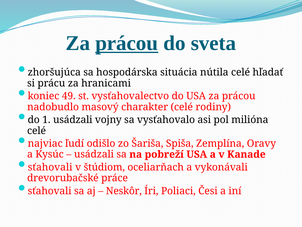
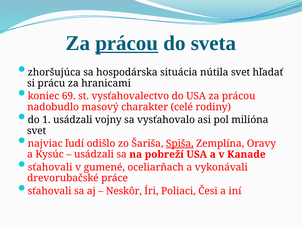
nútila celé: celé -> svet (241, 72)
49: 49 -> 69 (69, 96)
celé: celé -> svet (37, 130)
Spiša underline: none -> present (180, 143)
štúdiom: štúdiom -> gumené (104, 167)
